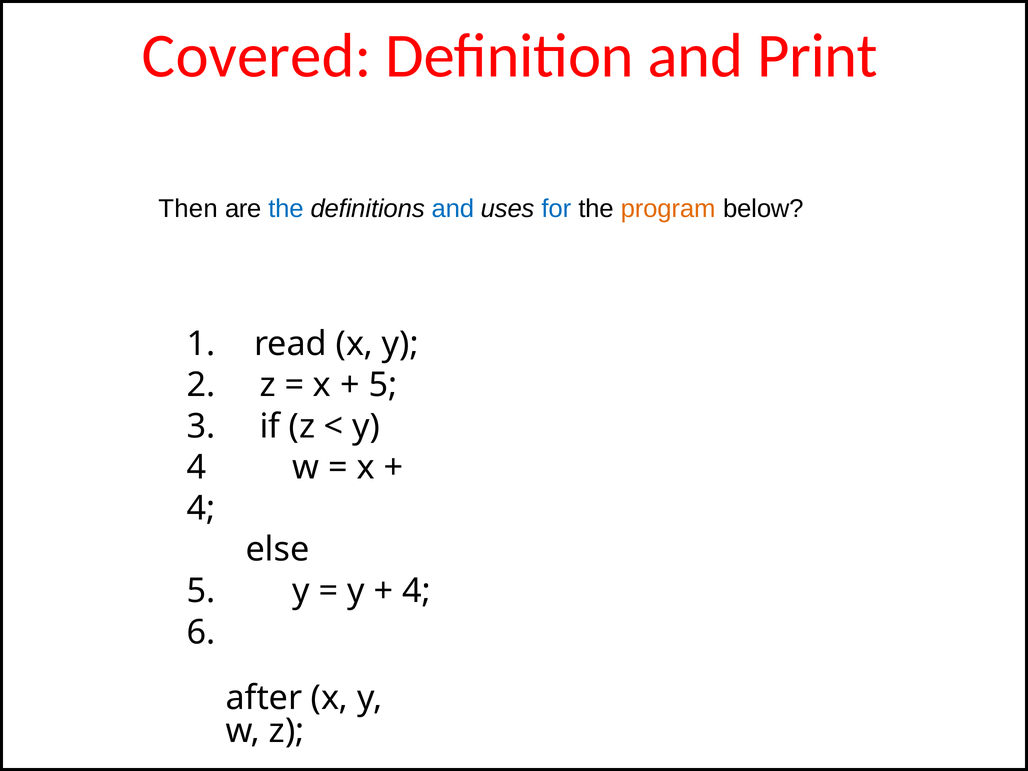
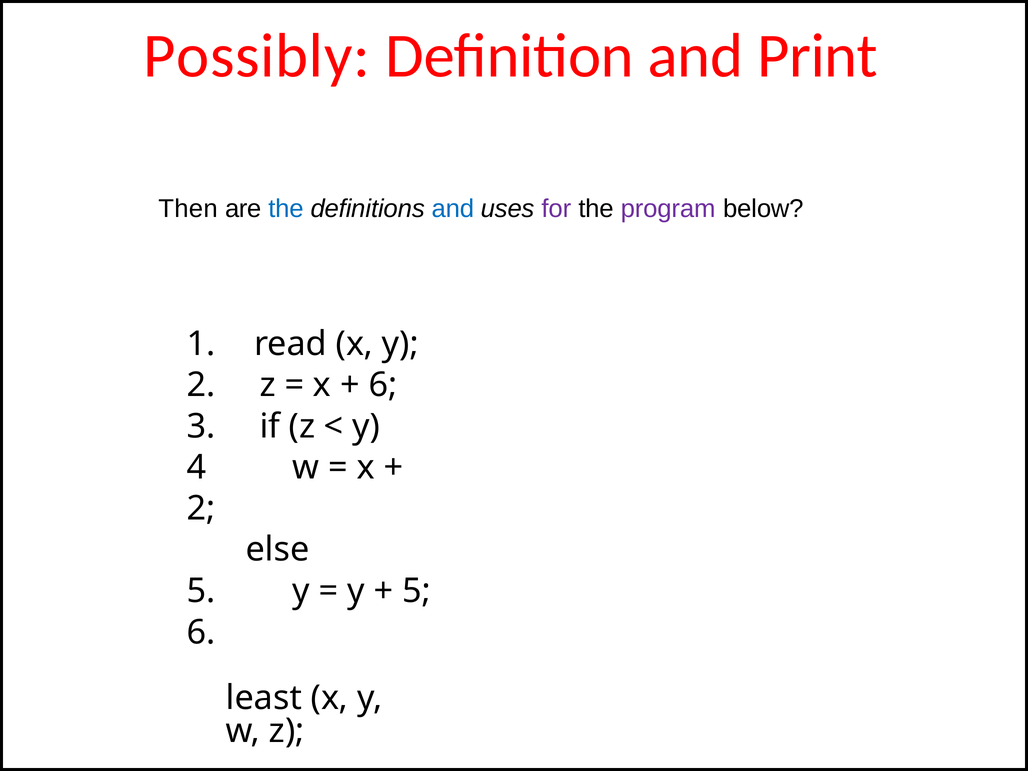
Covered: Covered -> Possibly (257, 56)
for colour: blue -> purple (556, 209)
program colour: orange -> purple (668, 209)
5: 5 -> 6 (383, 385)
4: 4 -> 2 (201, 509)
4: 4 -> 5 (416, 591)
after: after -> least (264, 698)
